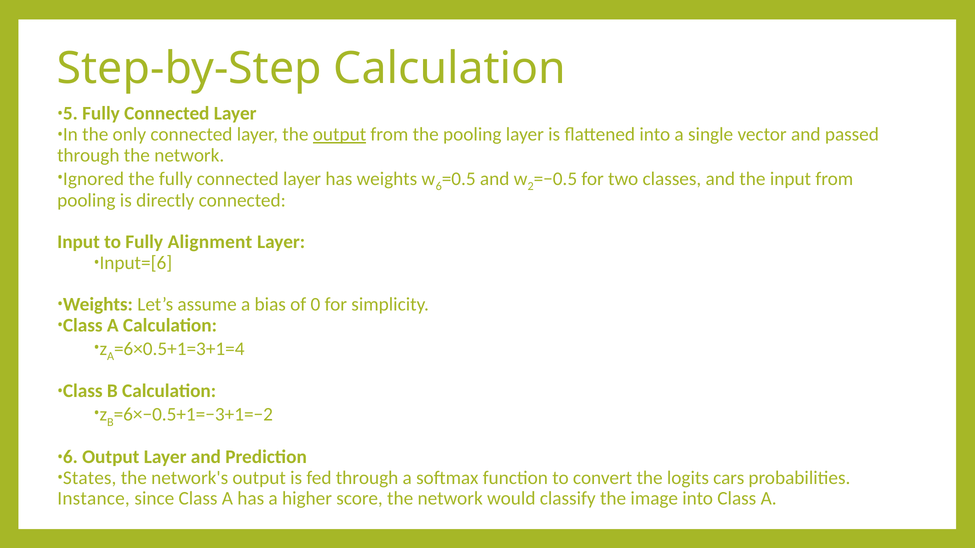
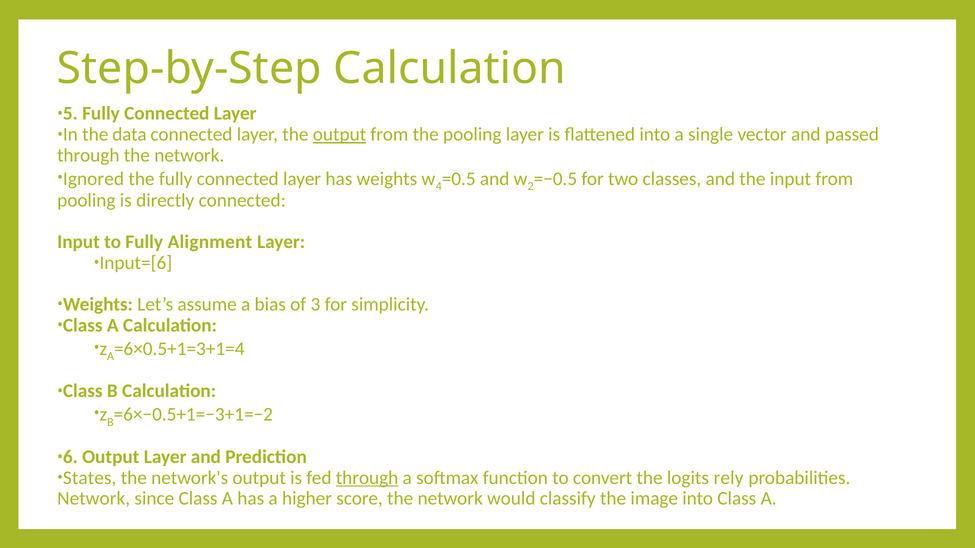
only: only -> data (129, 135)
6: 6 -> 4 (439, 186)
0: 0 -> 3 (315, 305)
through underline: none -> present (367, 478)
cars: cars -> rely (729, 478)
Instance: Instance -> Network (94, 499)
